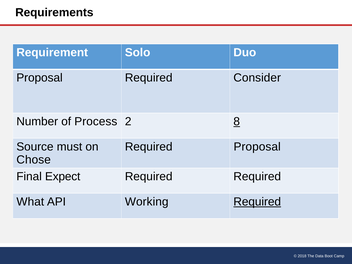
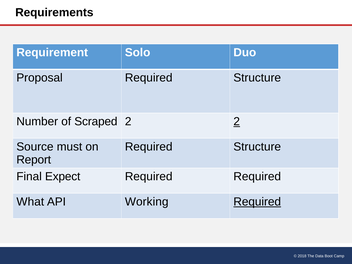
Proposal Required Consider: Consider -> Structure (257, 78)
Process: Process -> Scraped (96, 121)
2 8: 8 -> 2 (237, 121)
Proposal: Proposal -> Structure (257, 147)
Chose: Chose -> Report (34, 160)
